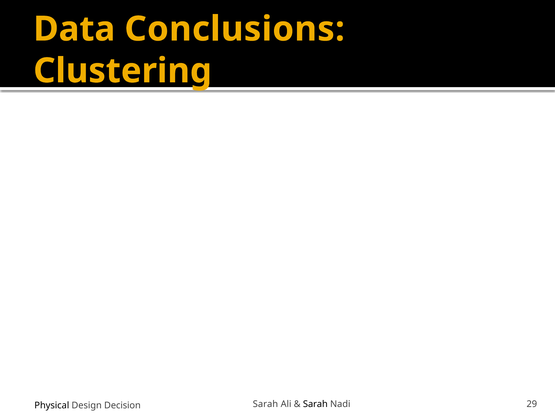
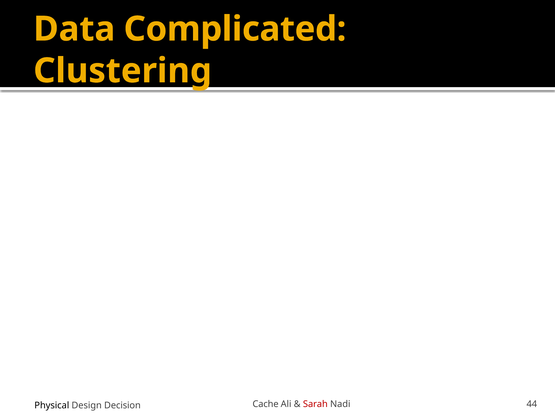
Conclusions: Conclusions -> Complicated (235, 29)
Sarah: Sarah -> Cache (266, 403)
Sarah colour: black -> red (315, 403)
29: 29 -> 44 (532, 403)
